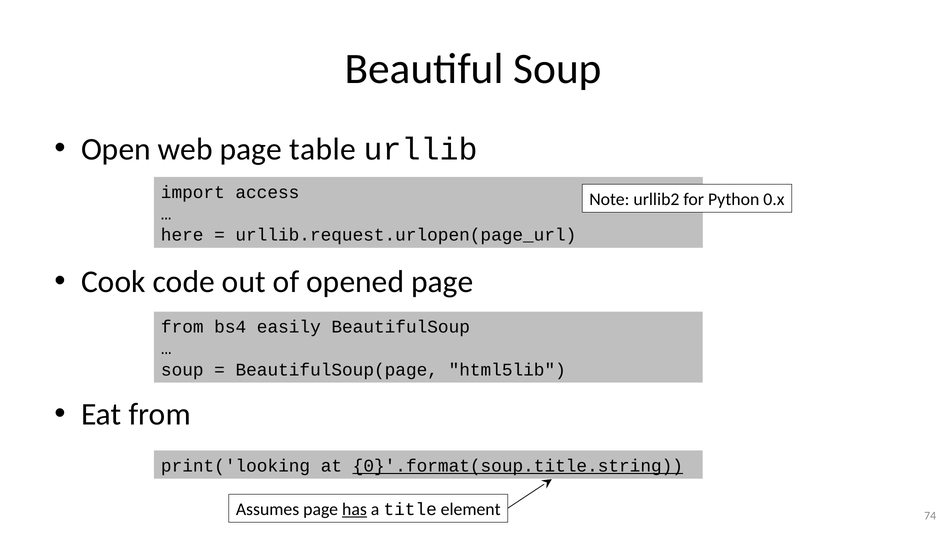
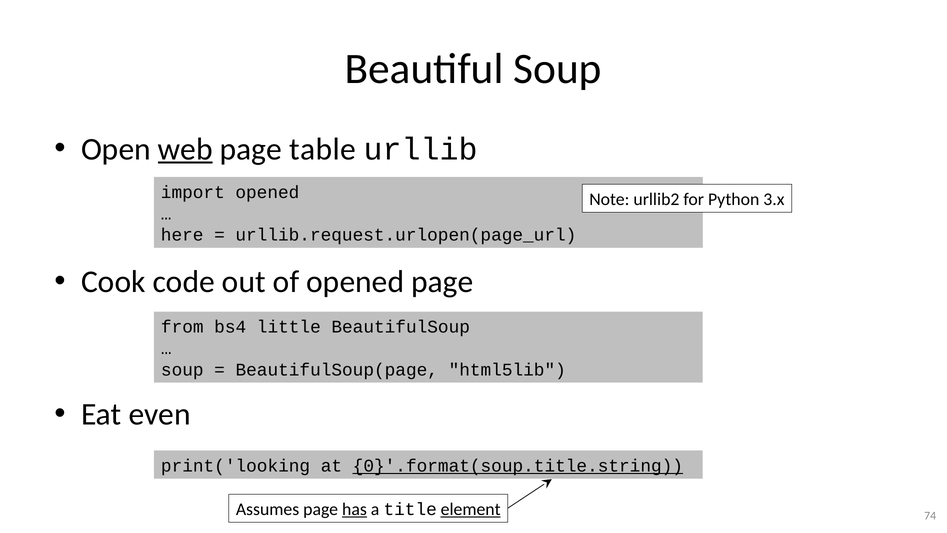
web underline: none -> present (185, 149)
import access: access -> opened (267, 192)
0.x: 0.x -> 3.x (774, 199)
easily: easily -> little (289, 327)
Eat from: from -> even (160, 414)
element underline: none -> present (471, 509)
